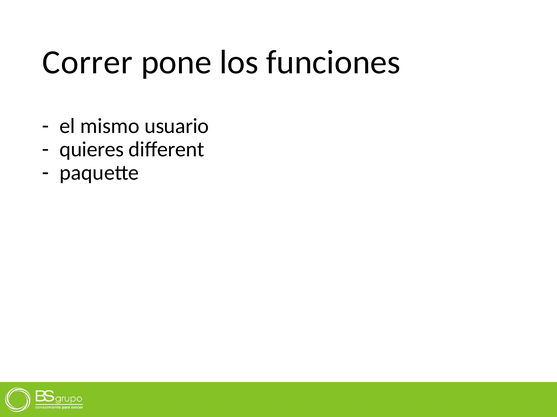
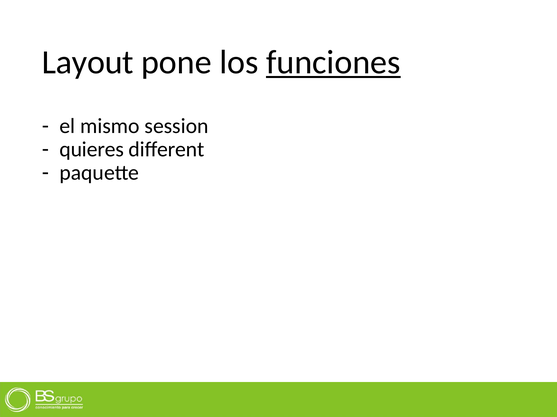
Correr: Correr -> Layout (88, 62)
funciones underline: none -> present (333, 62)
usuario: usuario -> session (177, 126)
